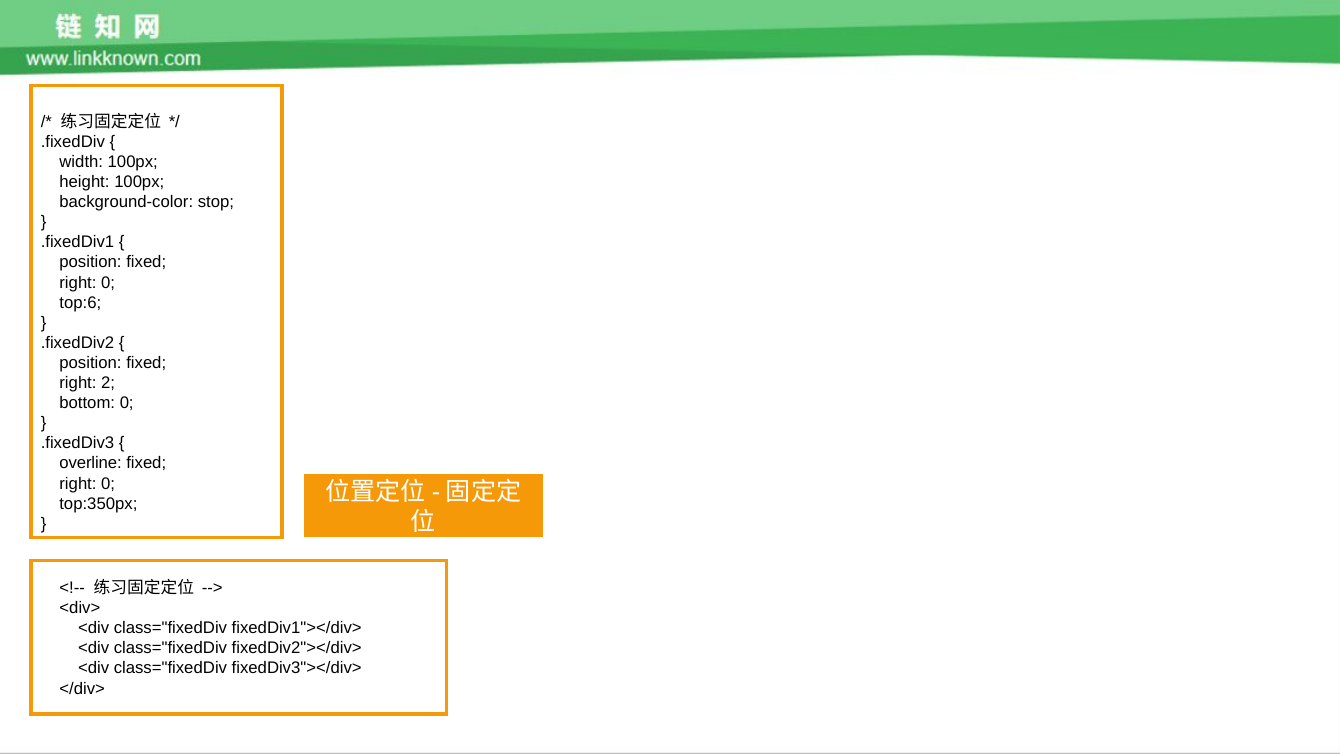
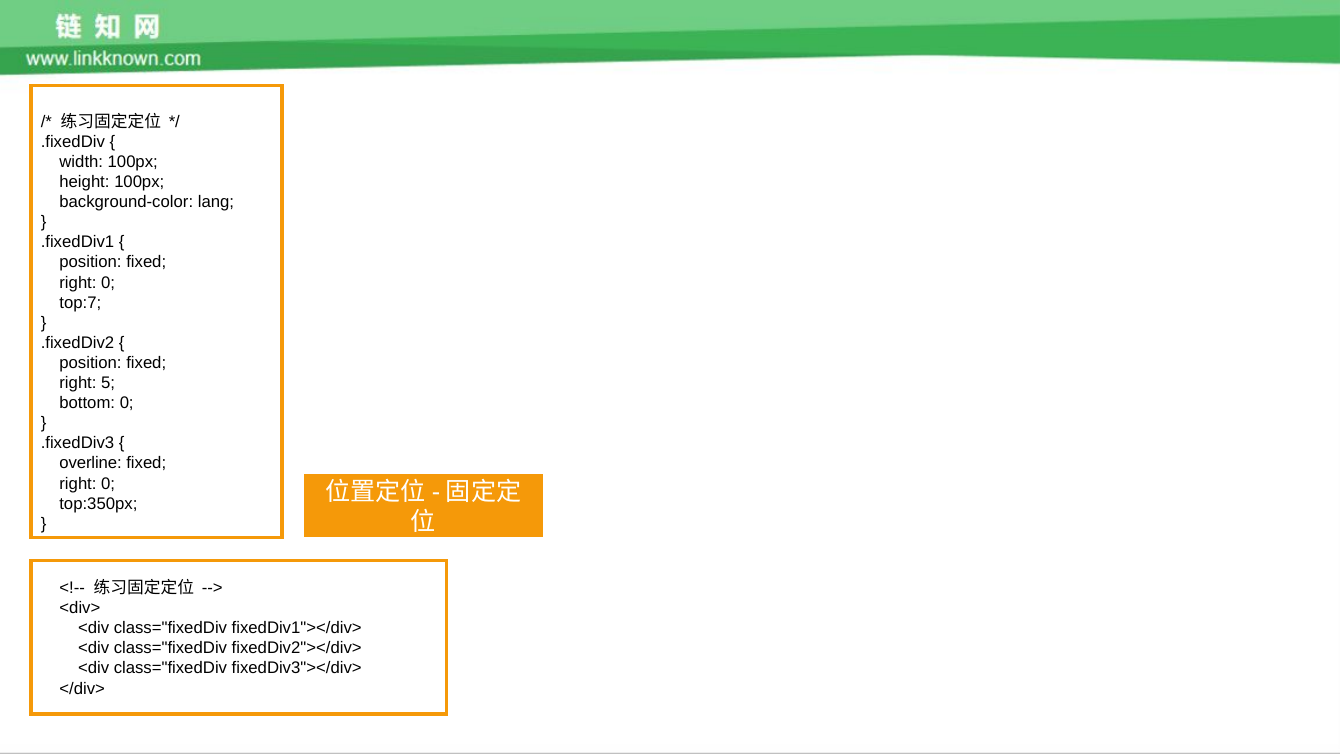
stop: stop -> lang (216, 202)
top:6: top:6 -> top:7 (80, 303)
2: 2 -> 5 (108, 383)
